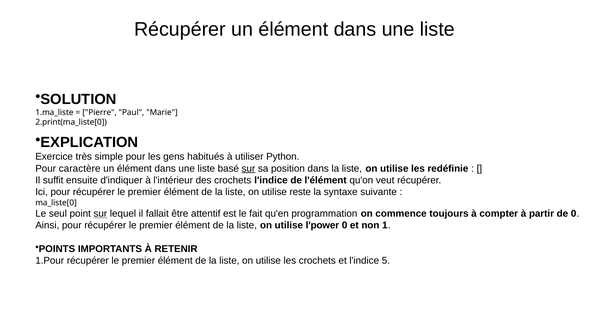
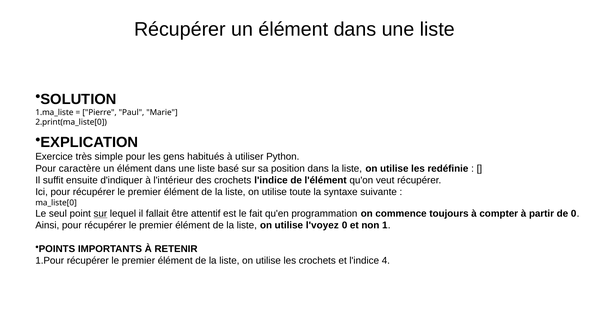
sur underline: present -> none (248, 169)
reste: reste -> toute (300, 192)
l'power: l'power -> l'voyez (322, 226)
5: 5 -> 4 (386, 261)
